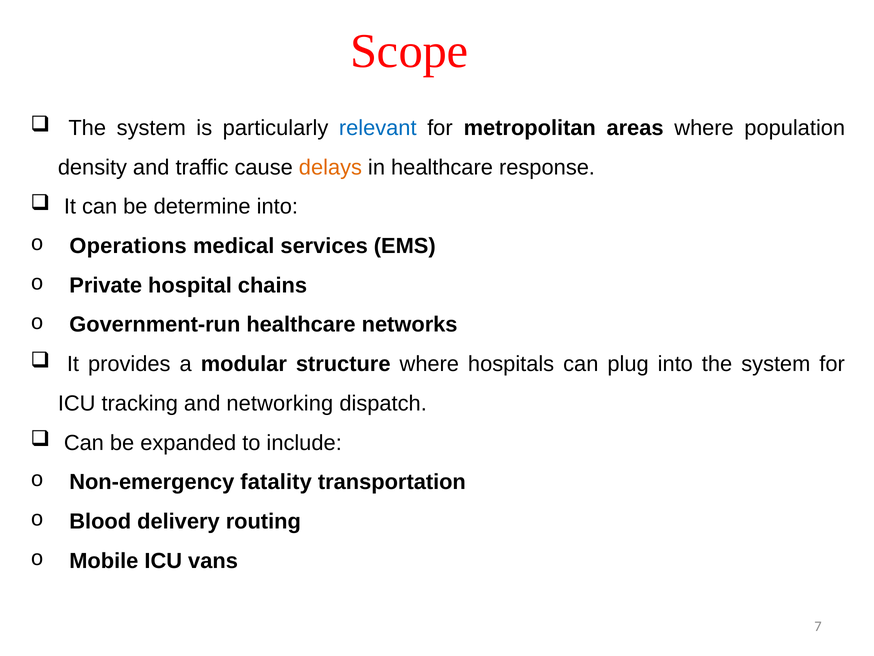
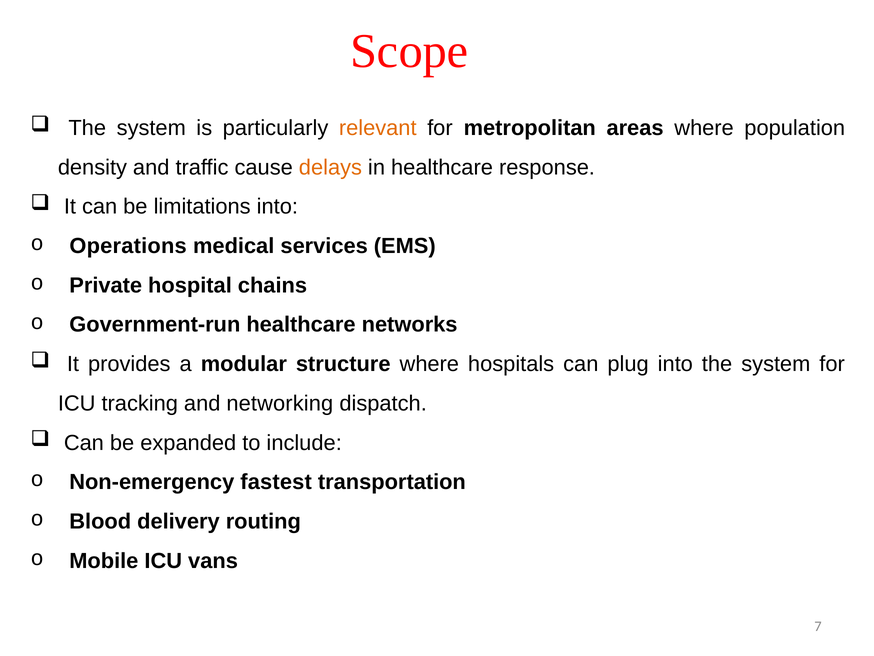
relevant colour: blue -> orange (378, 128)
determine: determine -> limitations (202, 207)
fatality: fatality -> fastest (276, 482)
